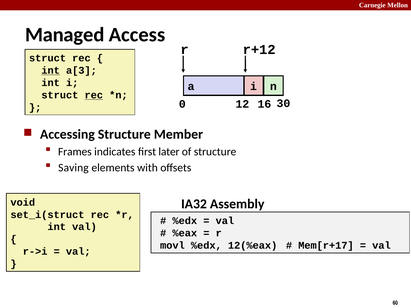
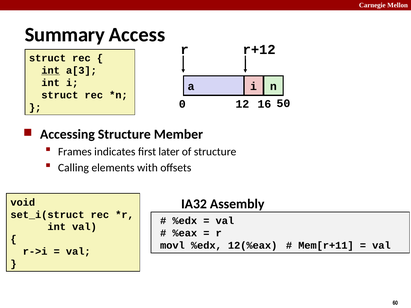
Managed: Managed -> Summary (65, 35)
rec underline: present -> none (94, 95)
30: 30 -> 50 (283, 104)
Saving: Saving -> Calling (73, 168)
Mem[r+17: Mem[r+17 -> Mem[r+11 (326, 246)
